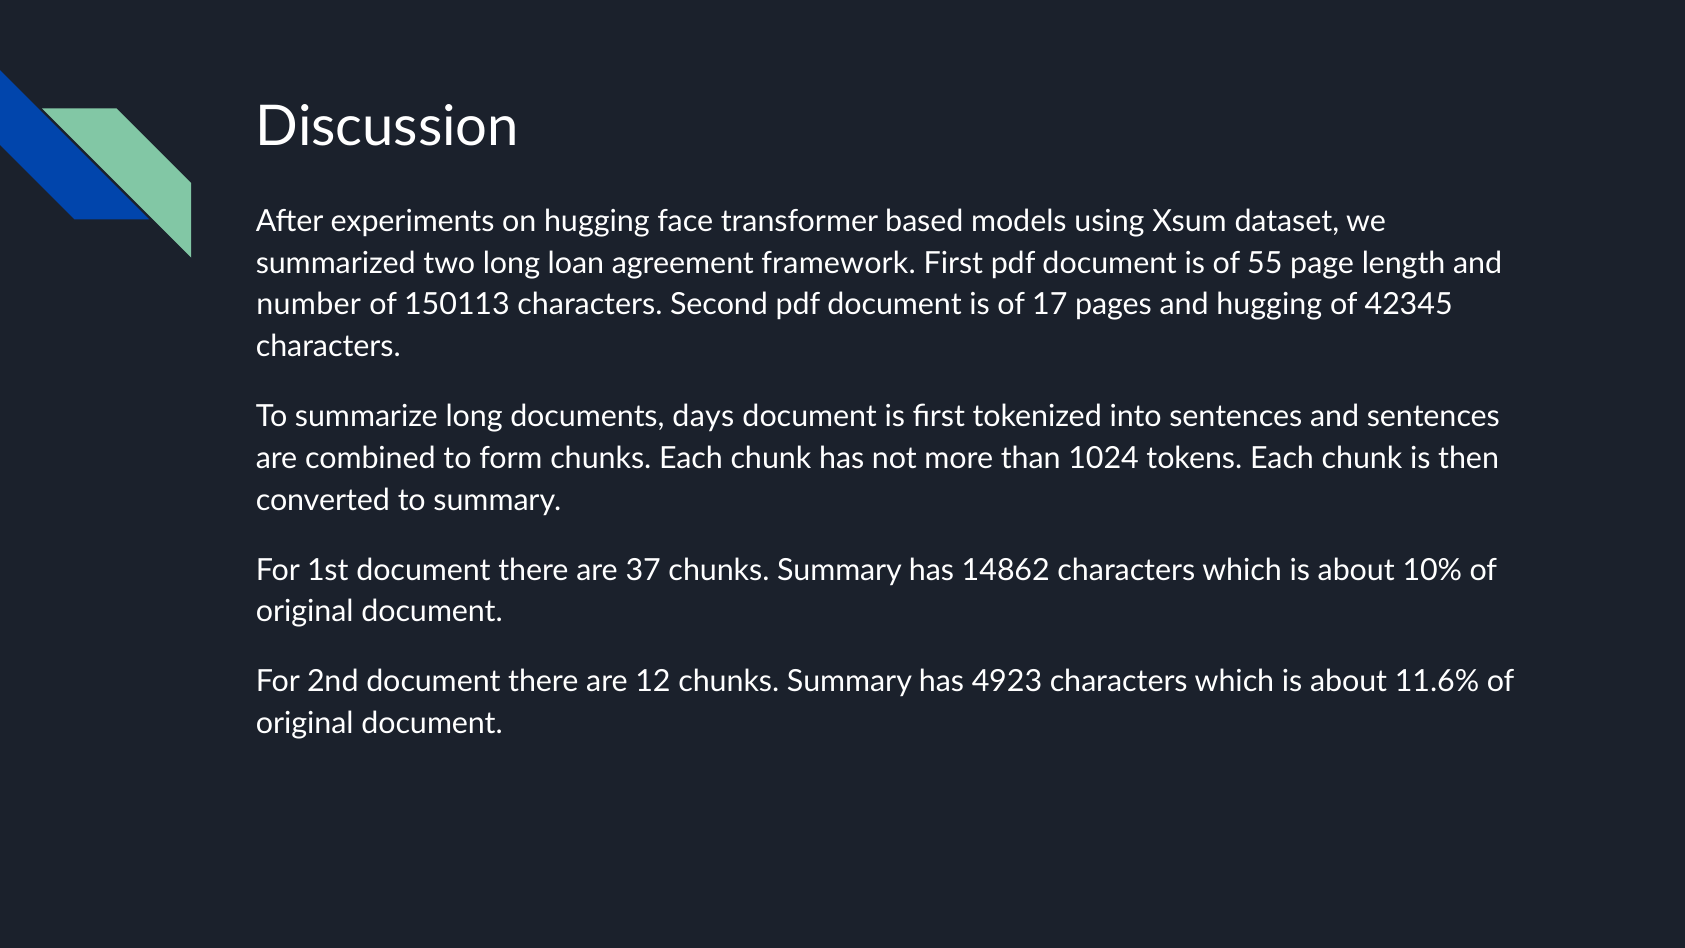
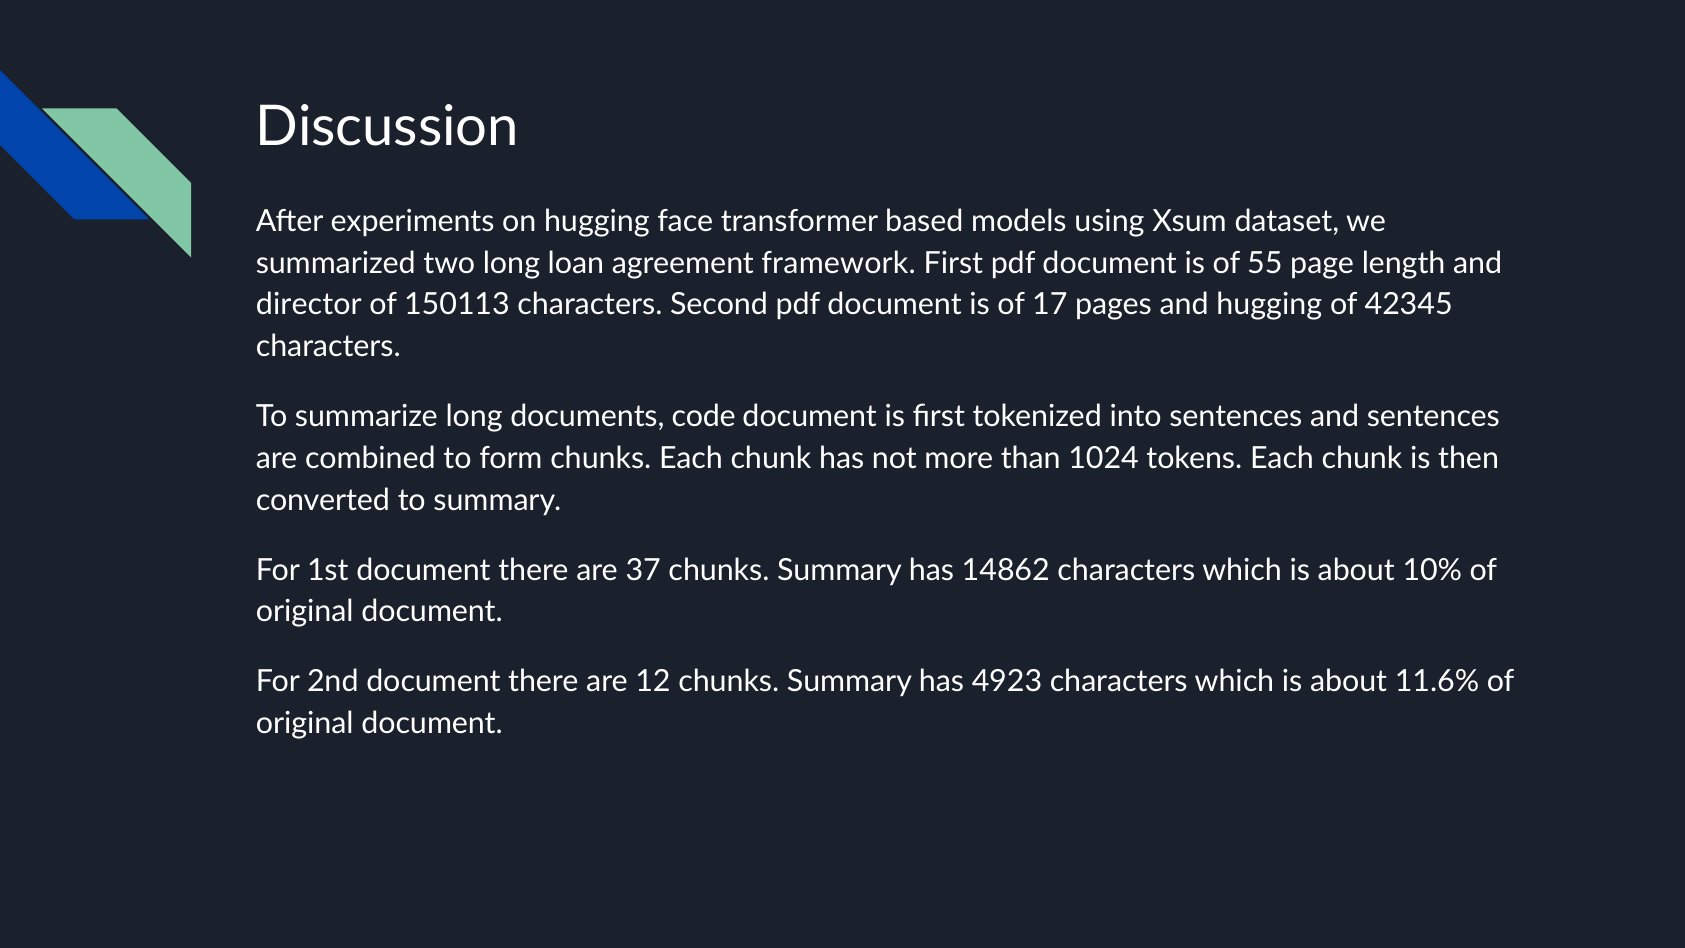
number: number -> director (309, 305)
days: days -> code (704, 416)
